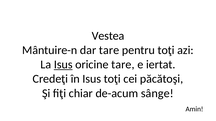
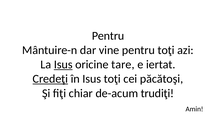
Vestea: Vestea -> Pentru (108, 36)
dar tare: tare -> vine (109, 50)
Credeţi underline: none -> present (50, 79)
sânge: sânge -> trudiţi (157, 94)
